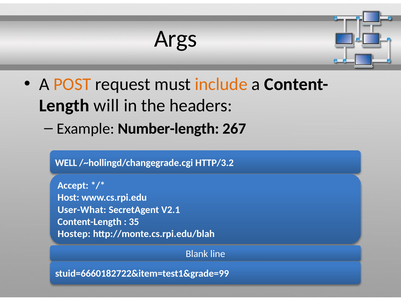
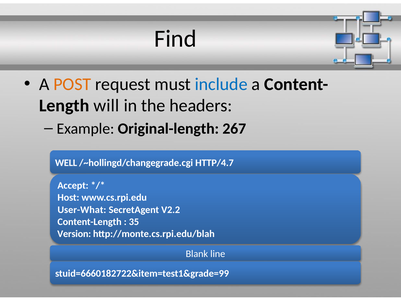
Args: Args -> Find (175, 39)
include colour: orange -> blue (221, 84)
Number-length: Number-length -> Original-length (168, 129)
HTTP/3.2: HTTP/3.2 -> HTTP/4.7 (215, 163)
V2.1: V2.1 -> V2.2 (171, 210)
Hostep: Hostep -> Version (74, 234)
